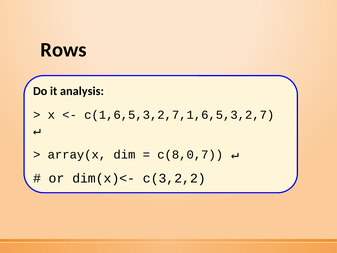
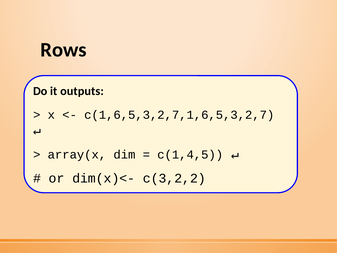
analysis: analysis -> outputs (82, 91)
c(8,0,7: c(8,0,7 -> c(1,4,5 (190, 155)
